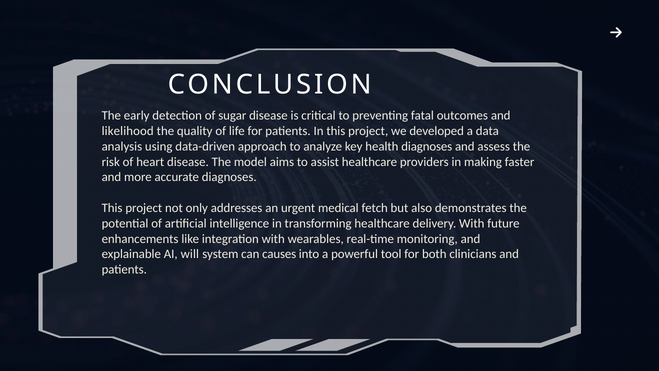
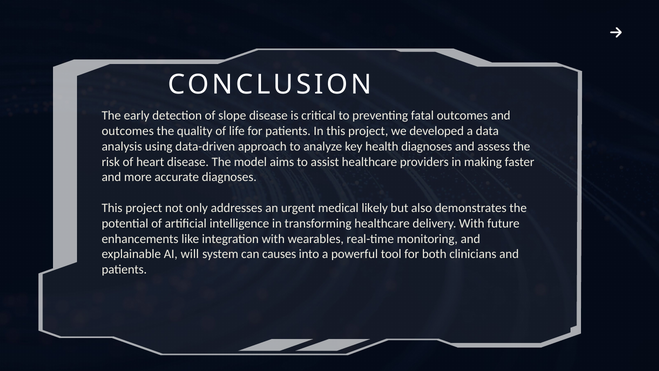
sugar: sugar -> slope (232, 116)
likelihood: likelihood -> outcomes (128, 131)
fetch: fetch -> likely (375, 208)
